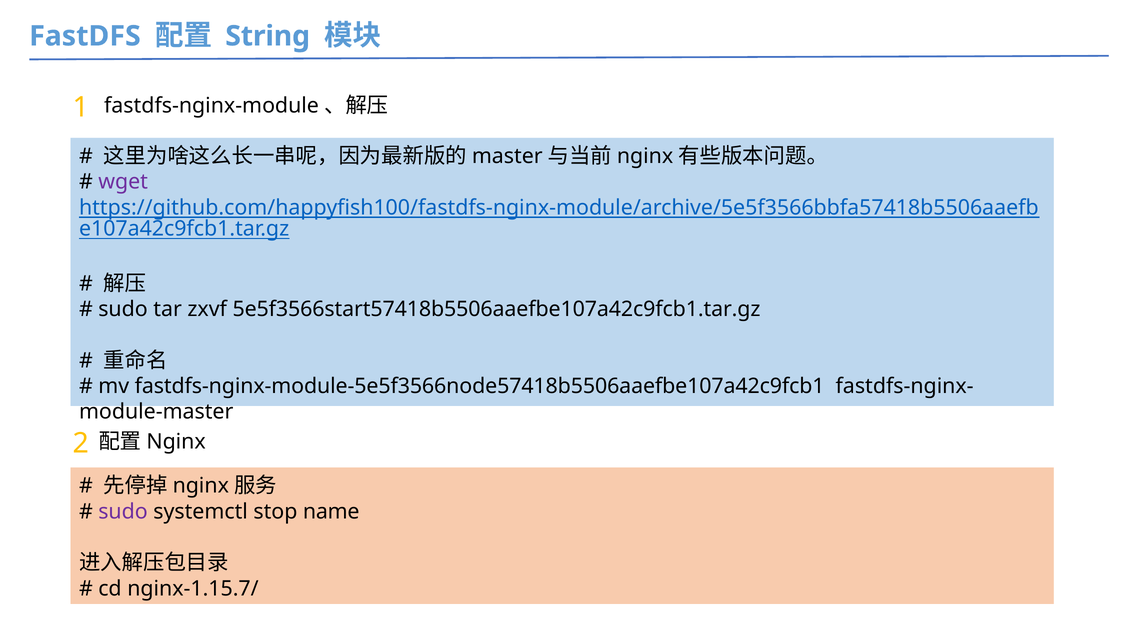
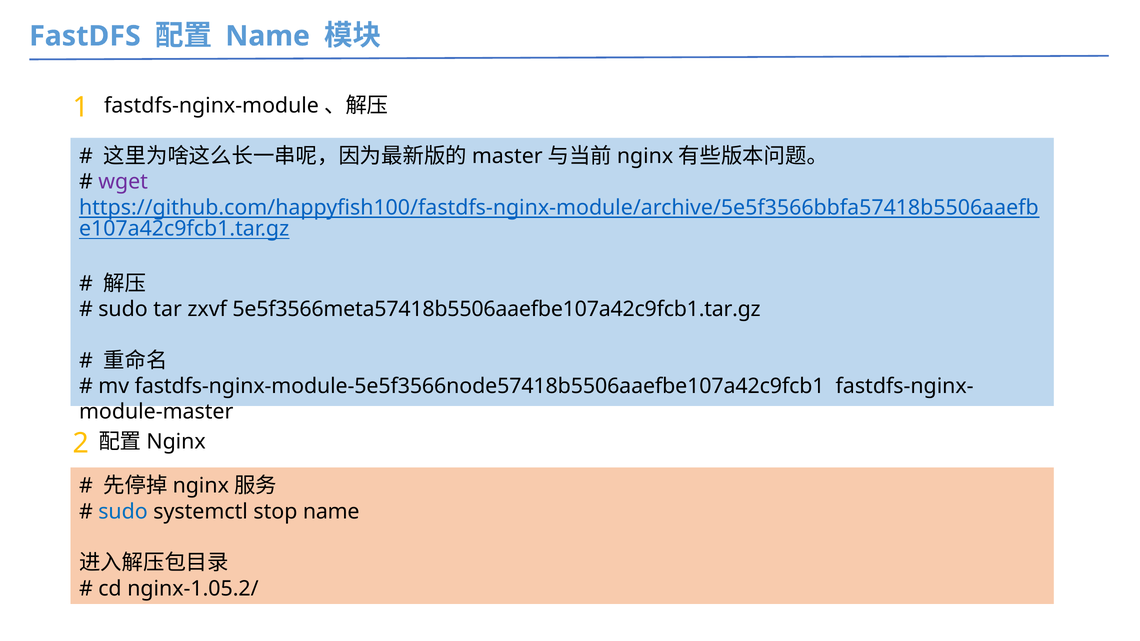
String: String -> Name (268, 36)
5e5f3566start57418b5506aaefbe107a42c9fcb1.tar.gz: 5e5f3566start57418b5506aaefbe107a42c9fcb1.tar.gz -> 5e5f3566meta57418b5506aaefbe107a42c9fcb1.tar.gz (497, 309)
sudo colour: purple -> blue (123, 512)
nginx-1.15.7/: nginx-1.15.7/ -> nginx-1.05.2/ (193, 589)
